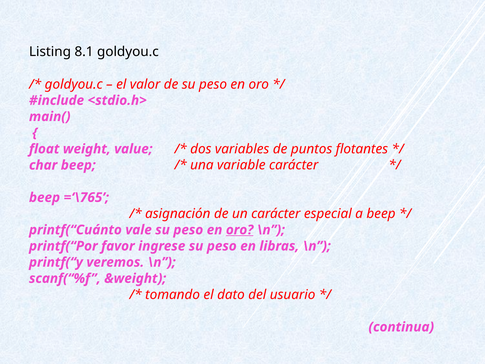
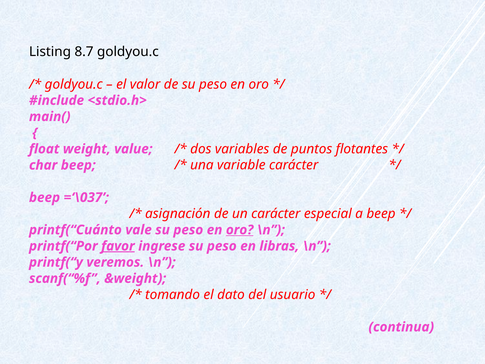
8.1: 8.1 -> 8.7 (84, 52)
=‘\765: =‘\765 -> =‘\037 (86, 197)
favor underline: none -> present (118, 246)
